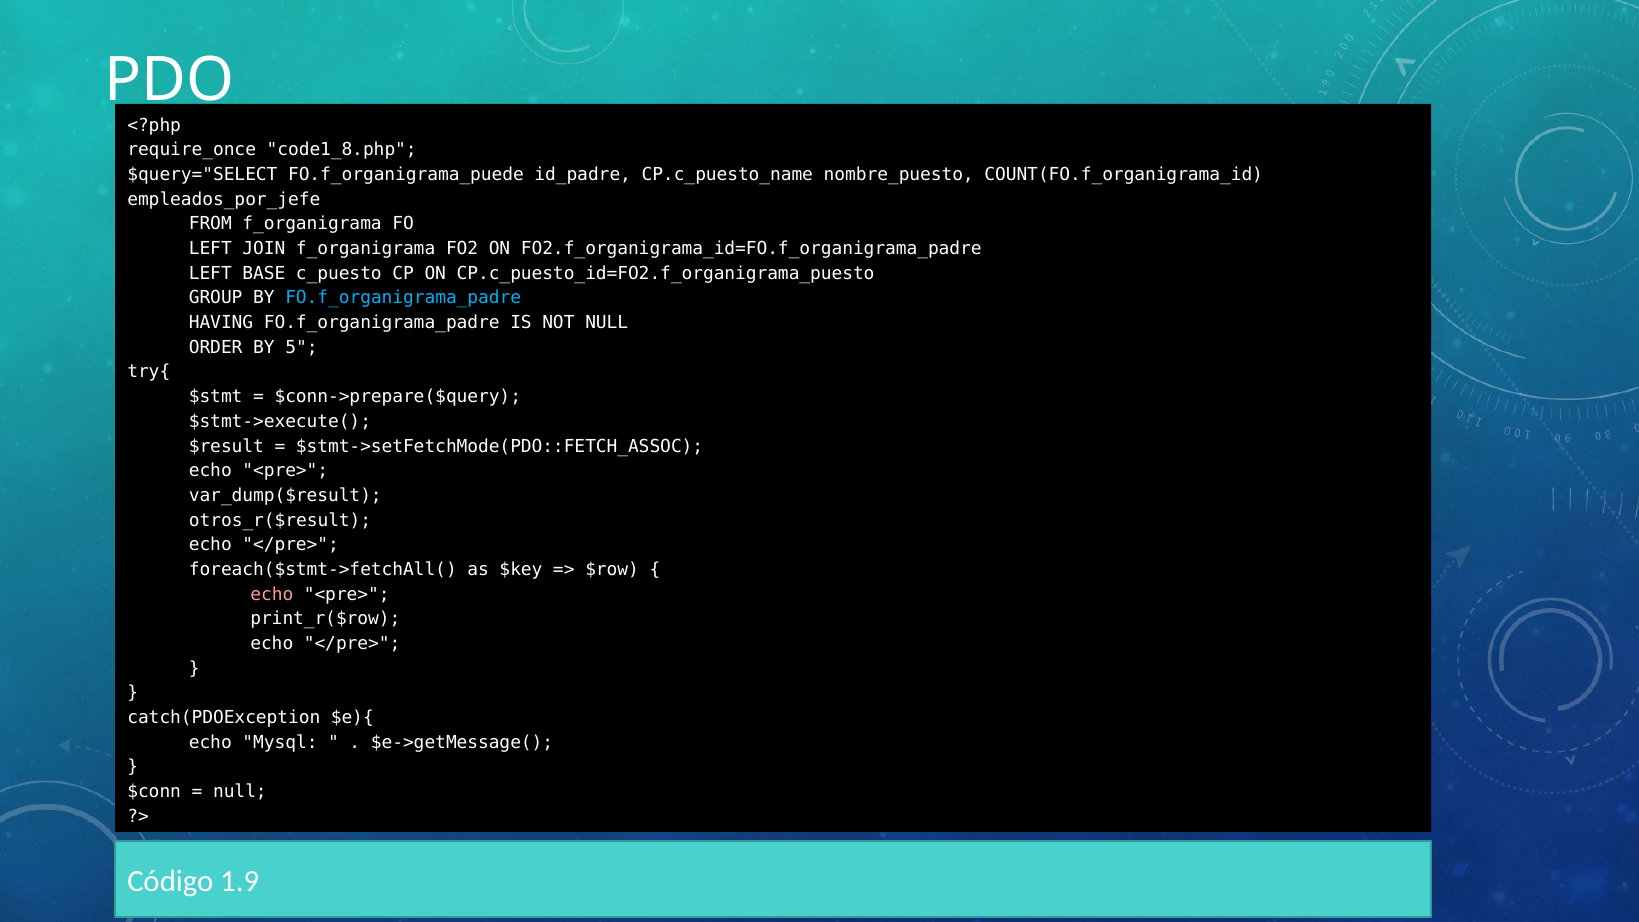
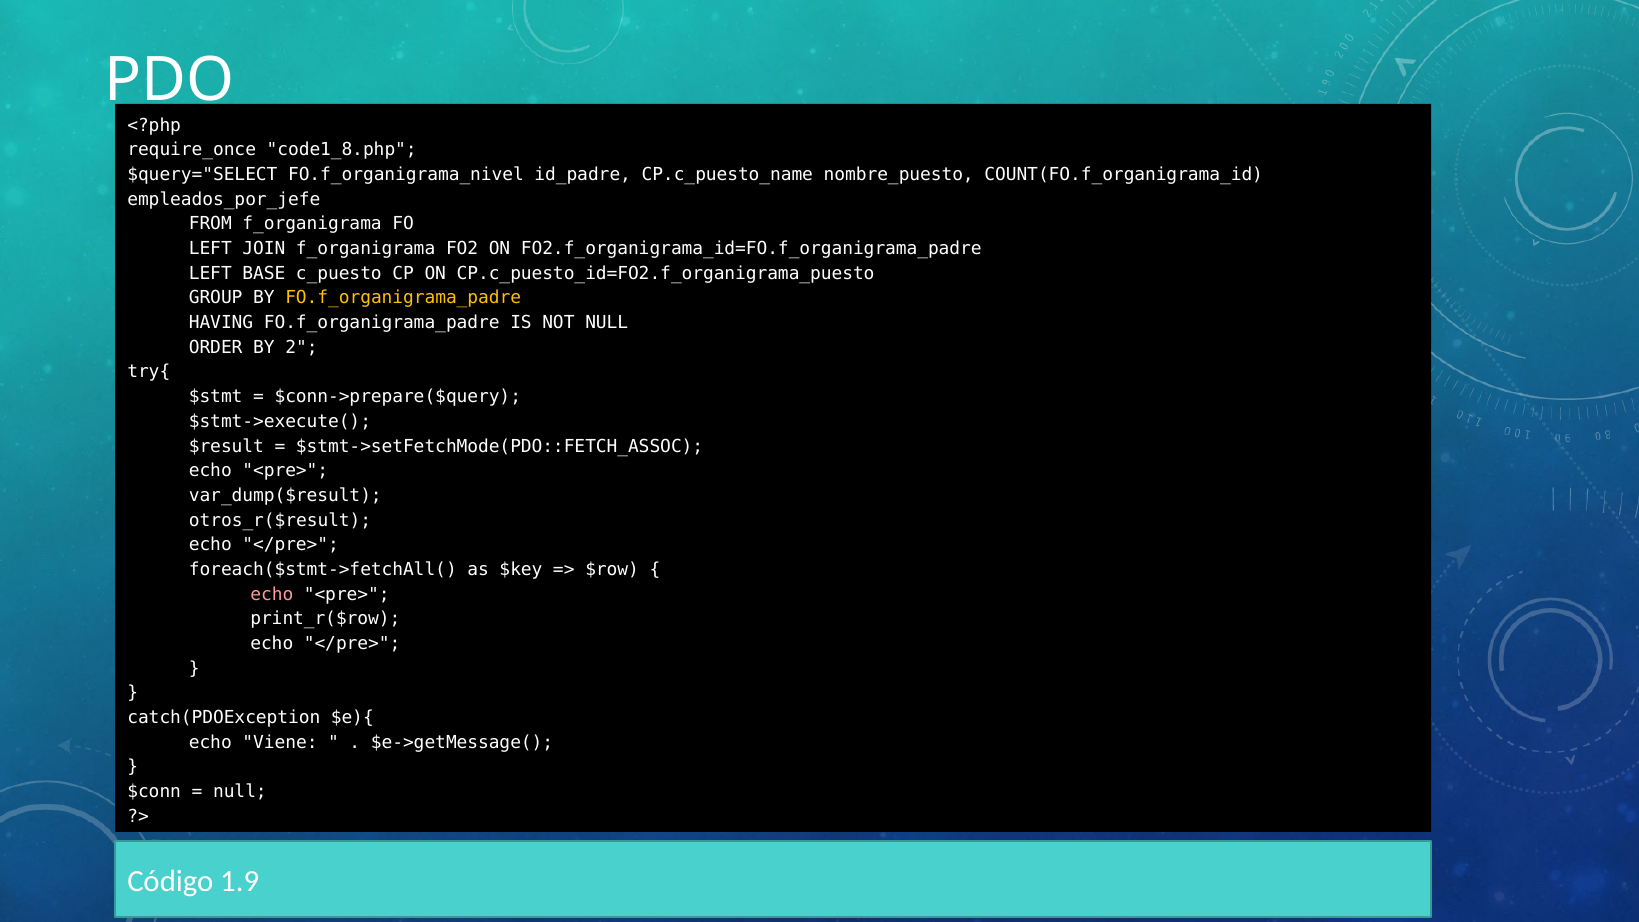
FO.f_organigrama_puede: FO.f_organigrama_puede -> FO.f_organigrama_nivel (406, 175)
FO.f_organigrama_padre colour: light blue -> yellow (403, 298)
5: 5 -> 2 (301, 347)
Mysql: Mysql -> Viene (280, 742)
